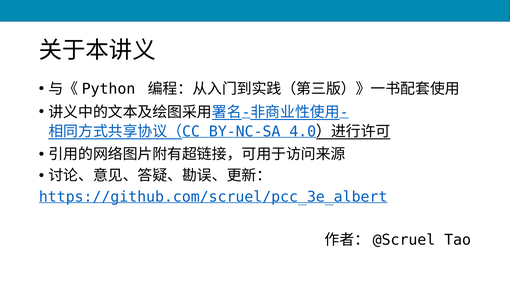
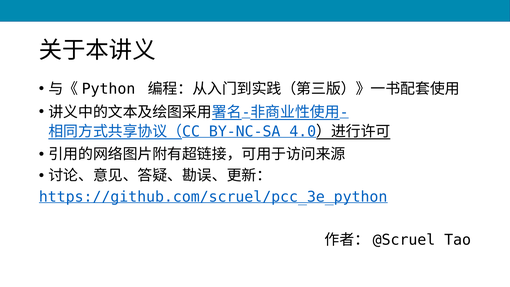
https://github.com/scruel/pcc_3e_albert: https://github.com/scruel/pcc_3e_albert -> https://github.com/scruel/pcc_3e_python (213, 197)
